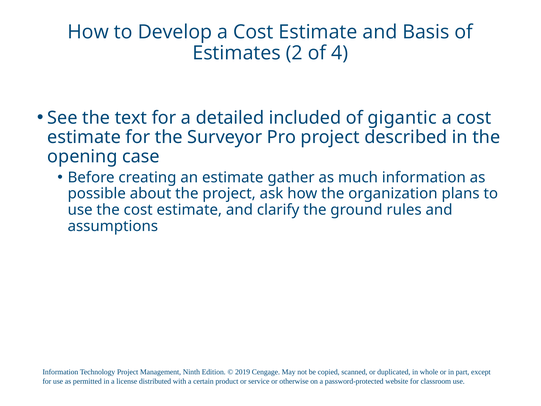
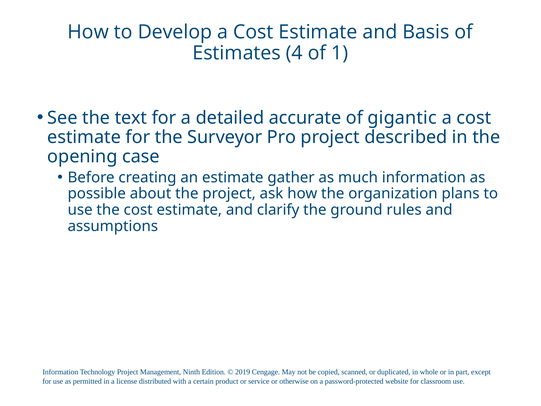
2: 2 -> 4 (294, 53)
4: 4 -> 1 (340, 53)
included: included -> accurate (305, 118)
